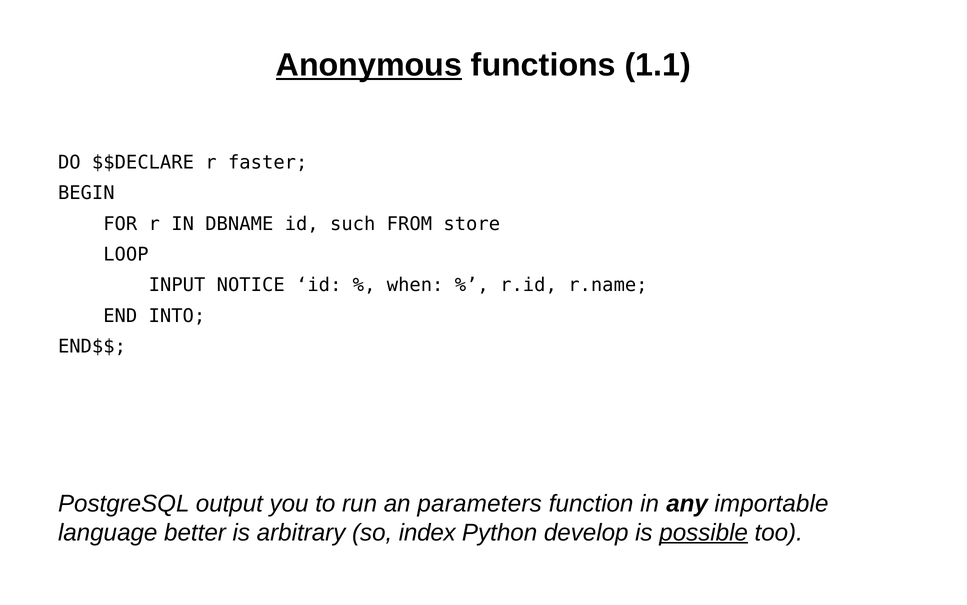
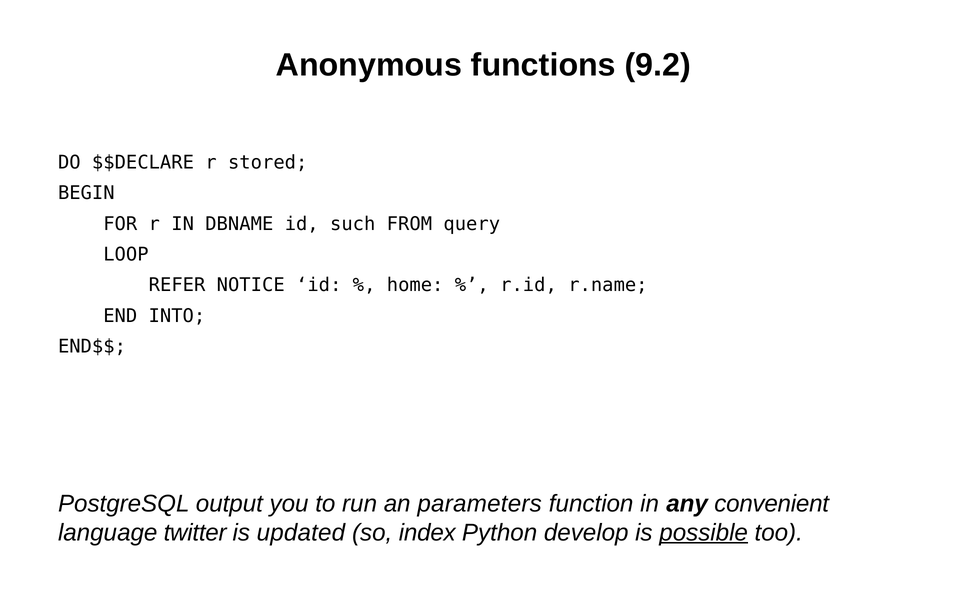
Anonymous underline: present -> none (369, 65)
1.1: 1.1 -> 9.2 (658, 65)
faster: faster -> stored (268, 162)
store: store -> query (472, 224)
INPUT: INPUT -> REFER (177, 285)
when: when -> home (415, 285)
importable: importable -> convenient (772, 503)
better: better -> twitter (195, 532)
arbitrary: arbitrary -> updated (301, 532)
